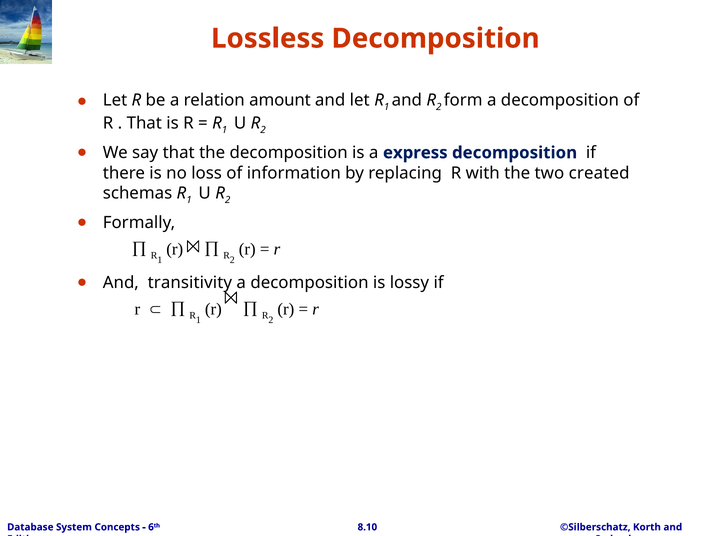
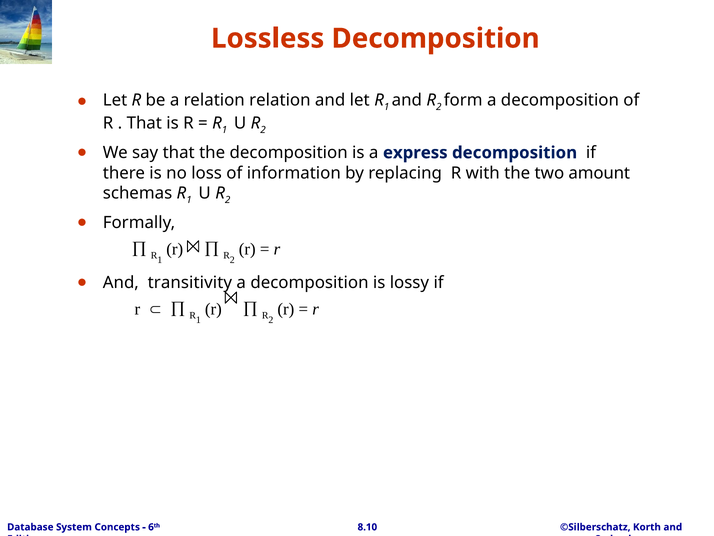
relation amount: amount -> relation (280, 100)
created: created -> amount (599, 173)
